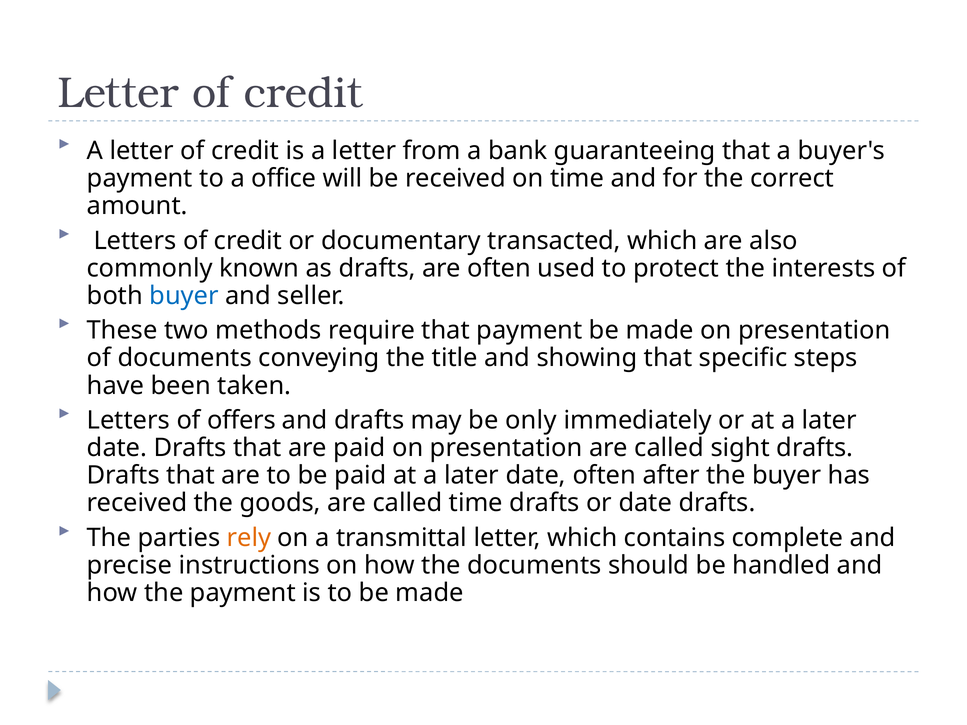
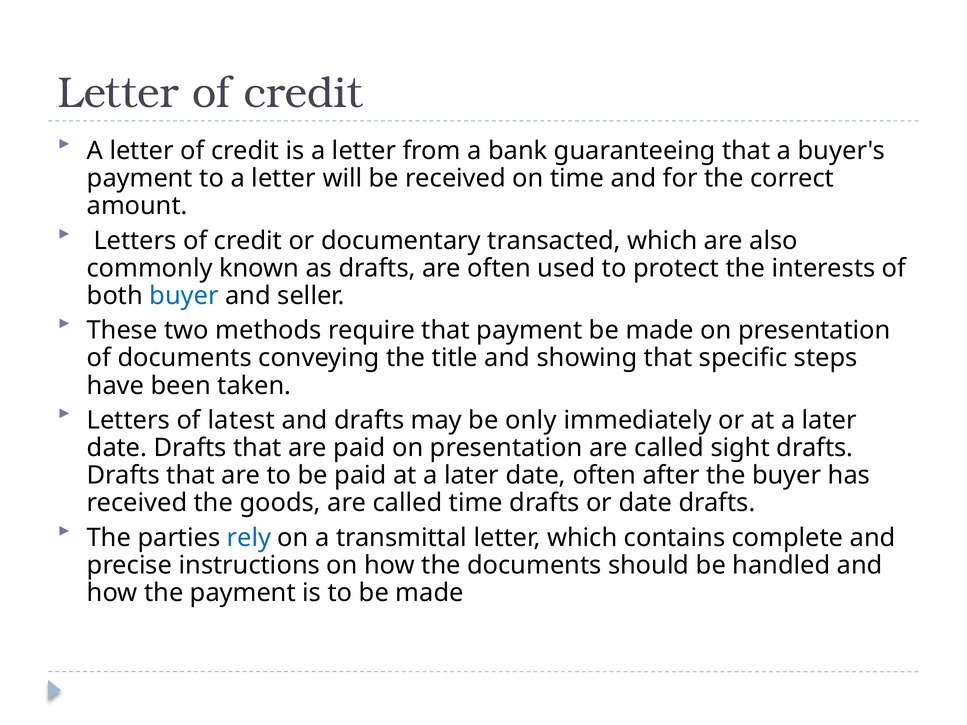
to a office: office -> letter (284, 178)
offers: offers -> latest (241, 421)
rely colour: orange -> blue (249, 538)
